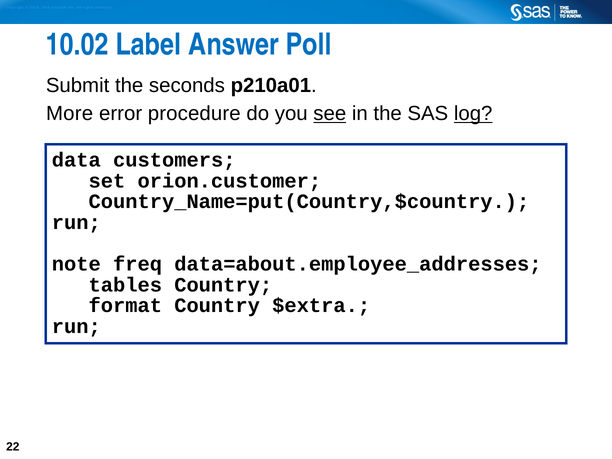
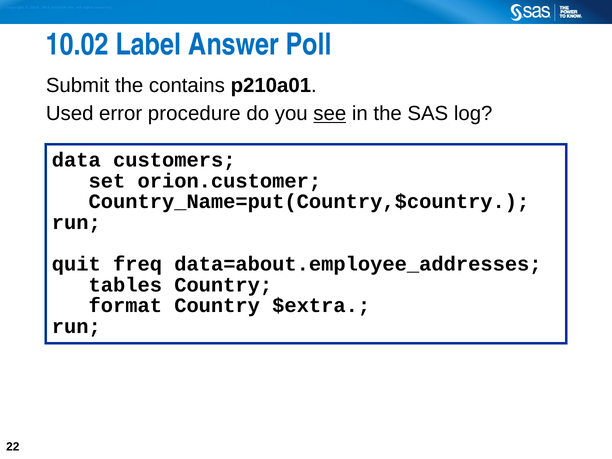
seconds: seconds -> contains (187, 86)
More: More -> Used (70, 114)
log underline: present -> none (473, 114)
note: note -> quit (76, 264)
